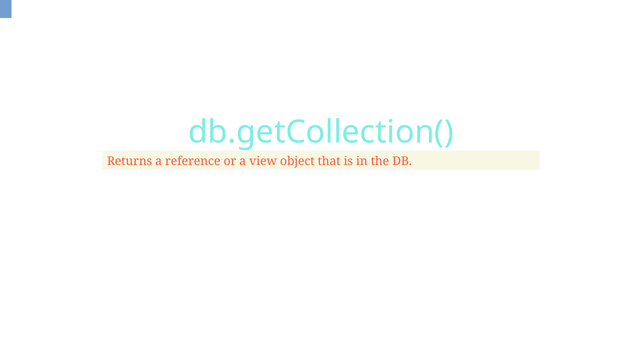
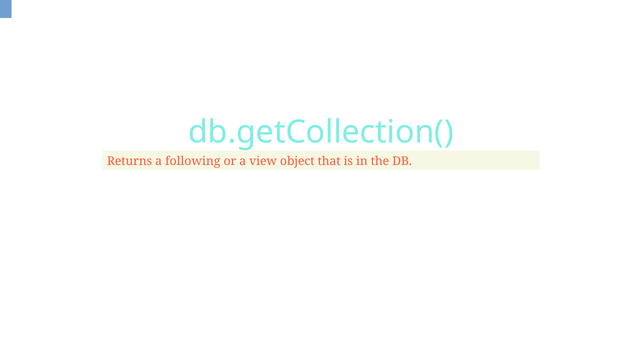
reference: reference -> following (193, 161)
